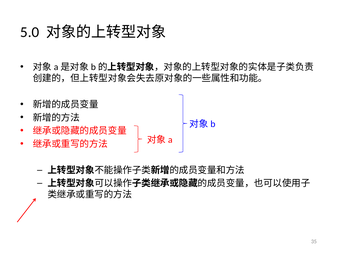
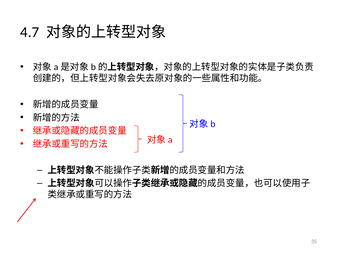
5.0: 5.0 -> 4.7 (30, 32)
